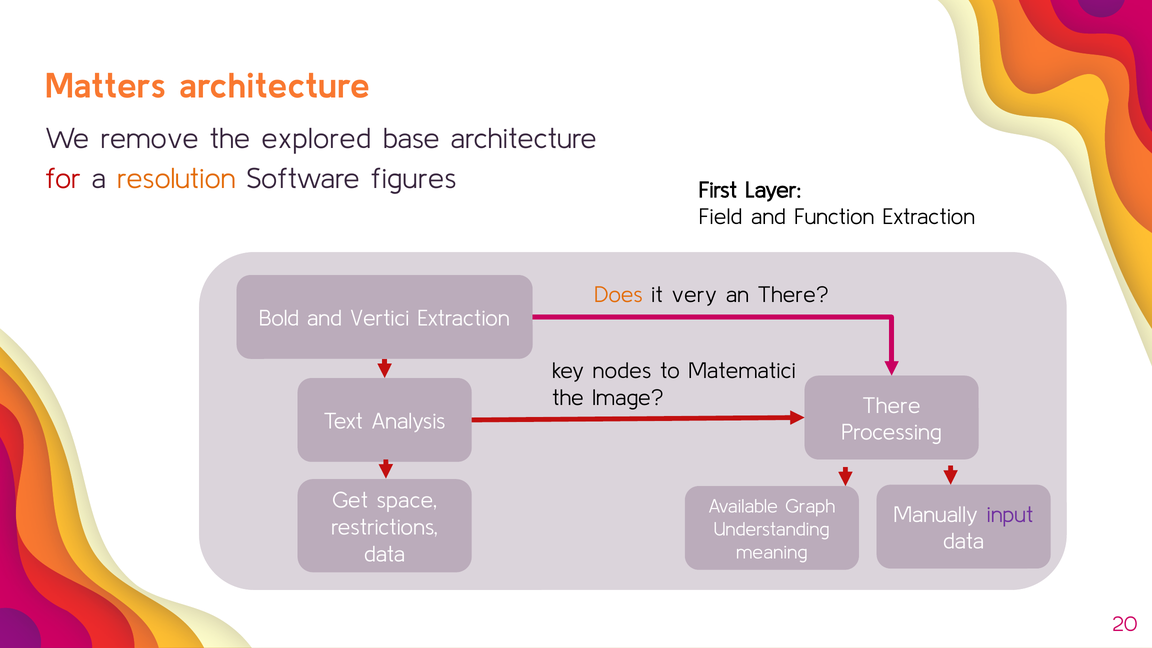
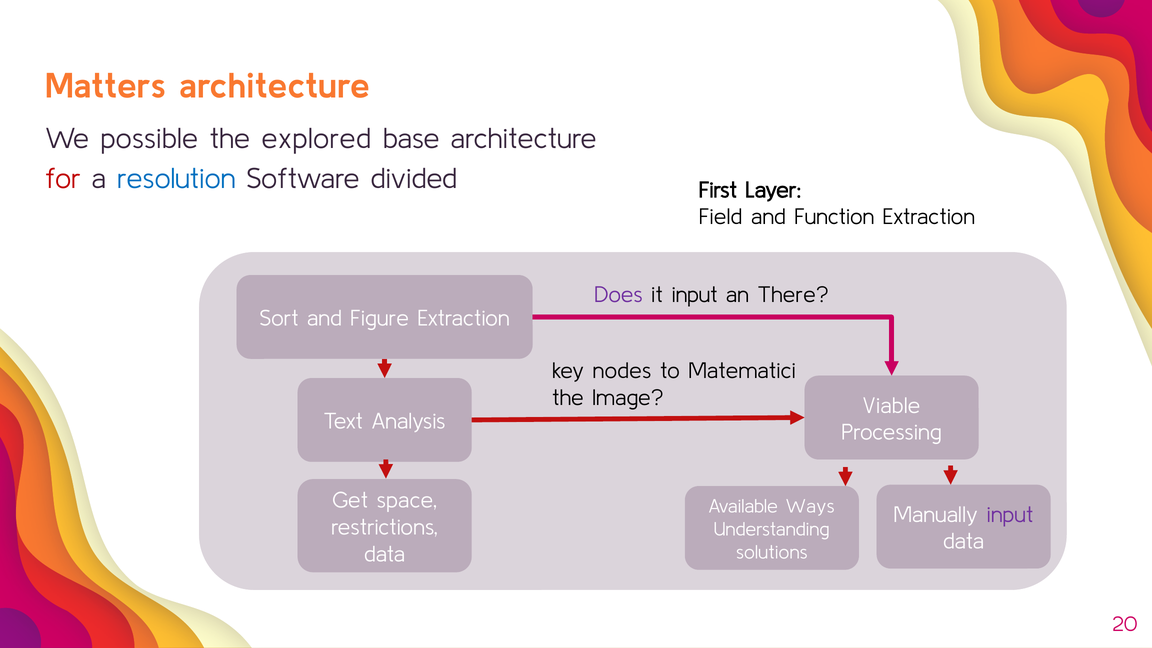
remove: remove -> possible (150, 139)
resolution colour: orange -> blue (176, 179)
figures: figures -> divided (414, 179)
Does colour: orange -> purple (618, 295)
it very: very -> input (695, 295)
Bold: Bold -> Sort (279, 318)
Vertici: Vertici -> Figure (380, 318)
There: There -> Viable (891, 406)
Graph: Graph -> Ways (810, 506)
meaning: meaning -> solutions (772, 552)
